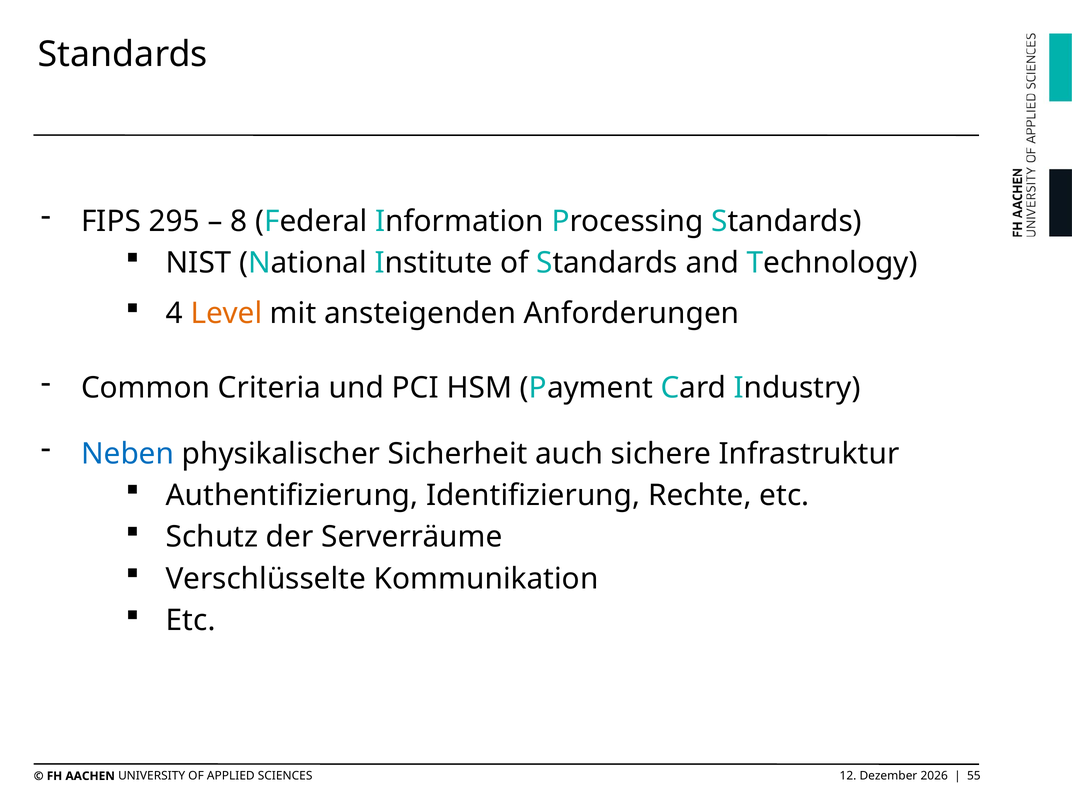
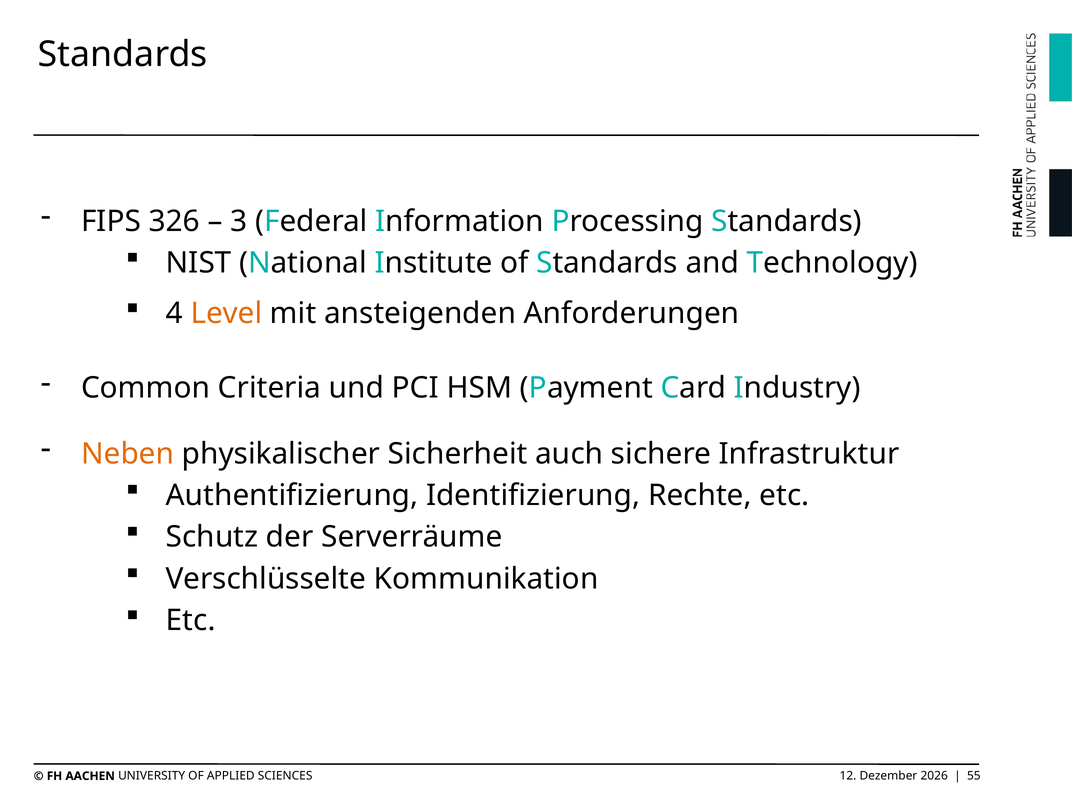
295: 295 -> 326 (174, 221)
8: 8 -> 3 (239, 221)
Neben colour: blue -> orange (128, 454)
